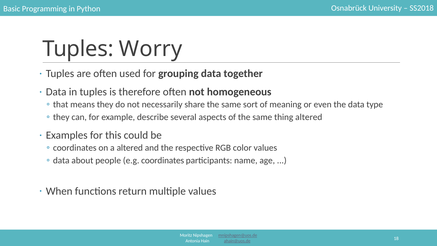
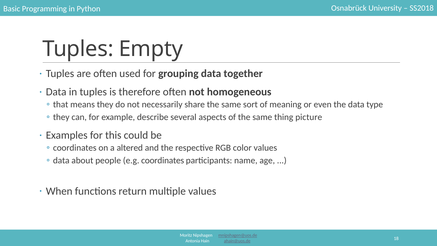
Worry: Worry -> Empty (151, 49)
thing altered: altered -> picture (309, 117)
